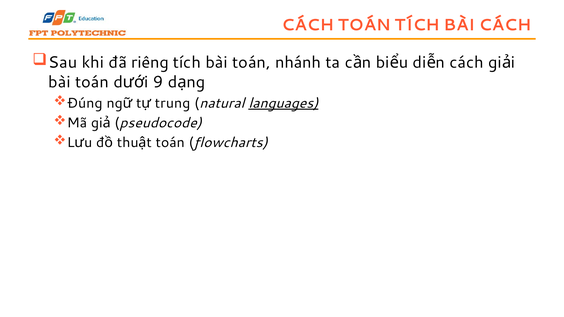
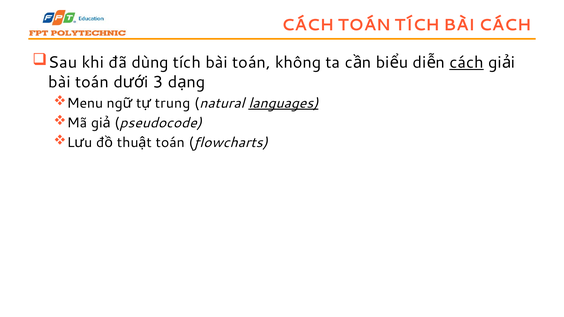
riêng: riêng -> dùng (150, 62)
nhánh: nhánh -> không (298, 62)
cách underline: none -> present (467, 62)
9: 9 -> 3 (158, 82)
Đúng: Đúng -> Menu (85, 103)
